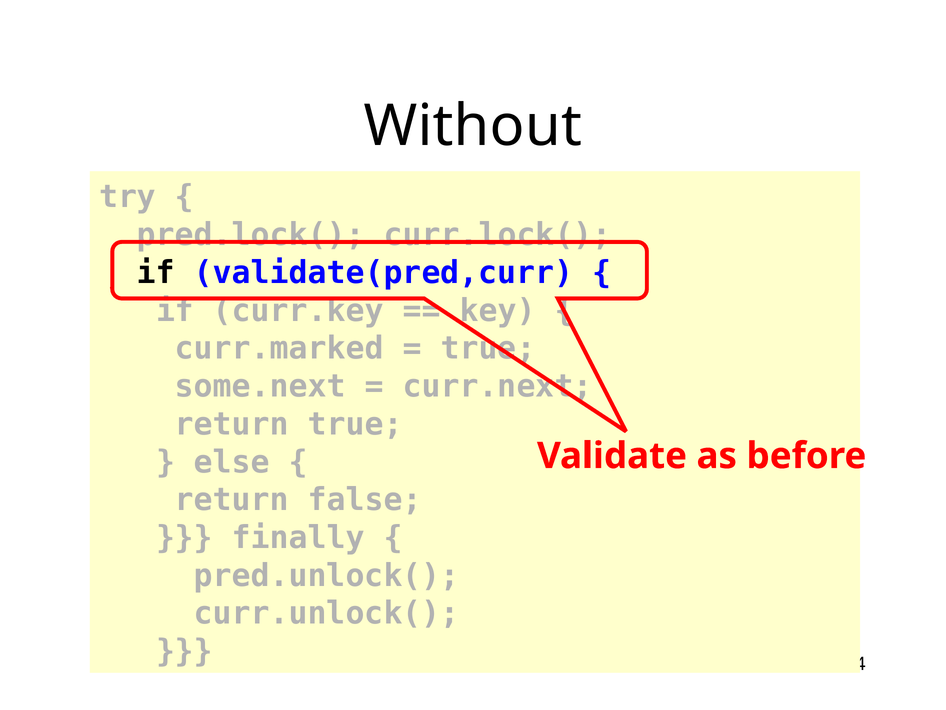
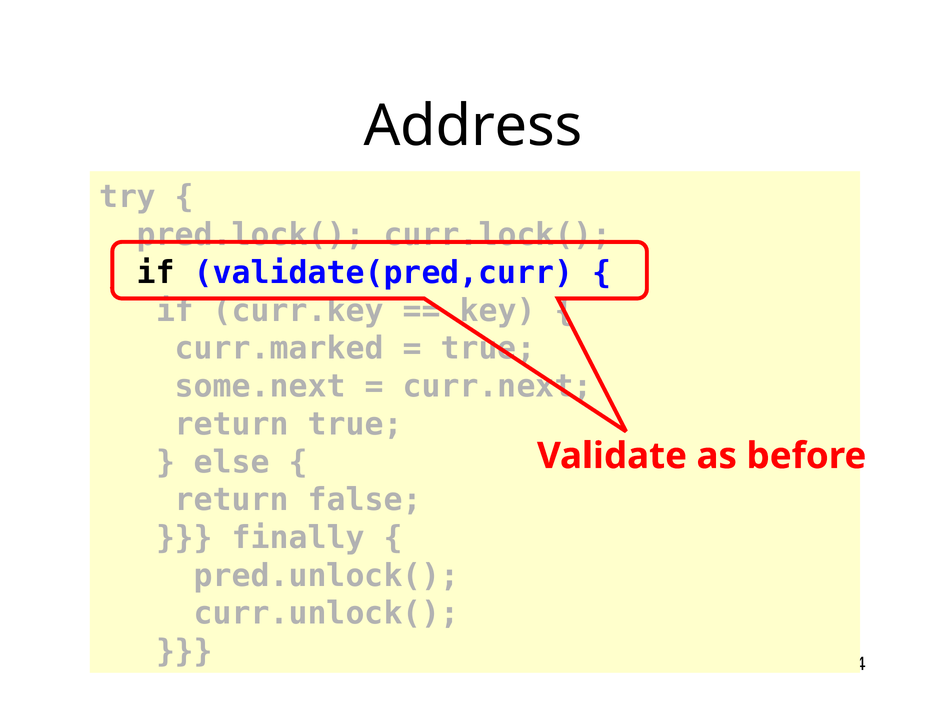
Without: Without -> Address (473, 126)
